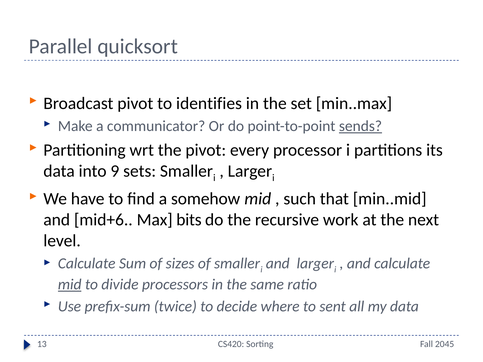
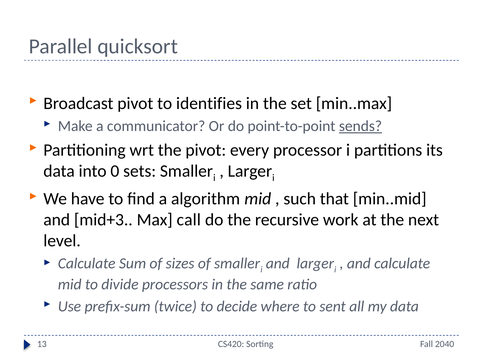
9: 9 -> 0 (115, 171)
somehow: somehow -> algorithm (206, 199)
mid+6: mid+6 -> mid+3 (103, 220)
bits: bits -> call (189, 220)
mid underline: present -> none (70, 285)
2045: 2045 -> 2040 (445, 344)
